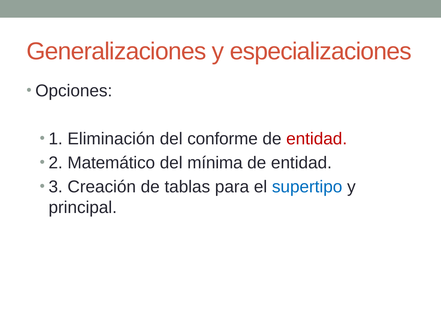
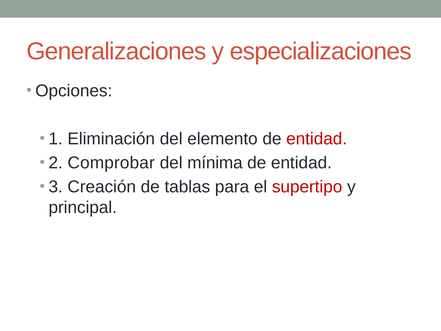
conforme: conforme -> elemento (222, 139)
Matemático: Matemático -> Comprobar (111, 163)
supertipo colour: blue -> red (307, 187)
